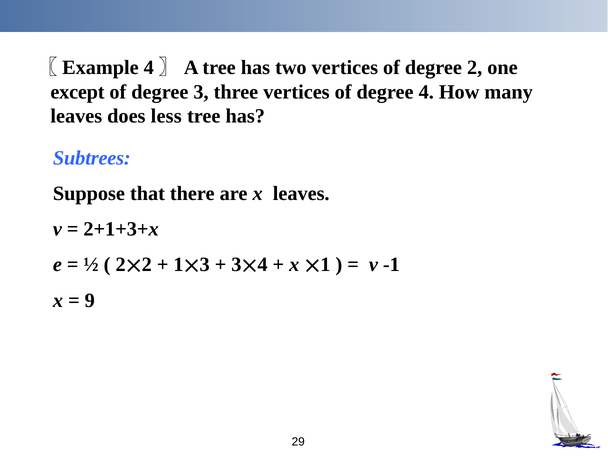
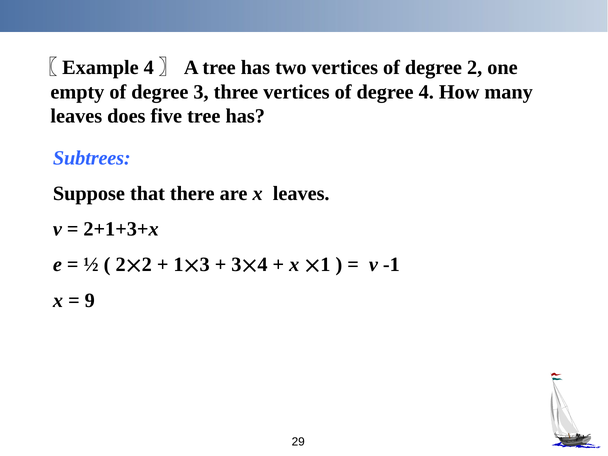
except: except -> empty (77, 92)
less: less -> five (166, 116)
